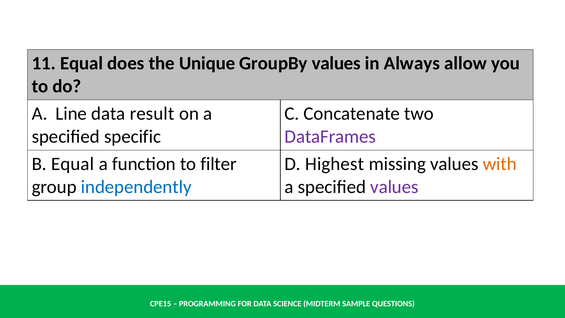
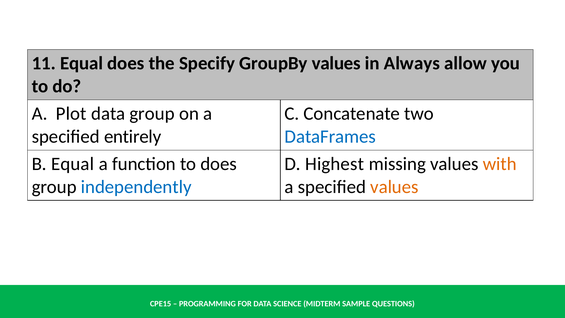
Unique: Unique -> Specify (207, 63)
Line: Line -> Plot (71, 114)
data result: result -> group (152, 114)
specific: specific -> entirely (133, 137)
DataFrames colour: purple -> blue (330, 137)
to filter: filter -> does (219, 164)
values colour: purple -> orange (394, 187)
